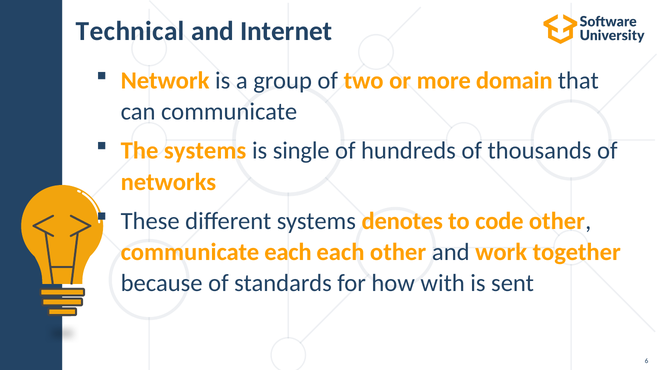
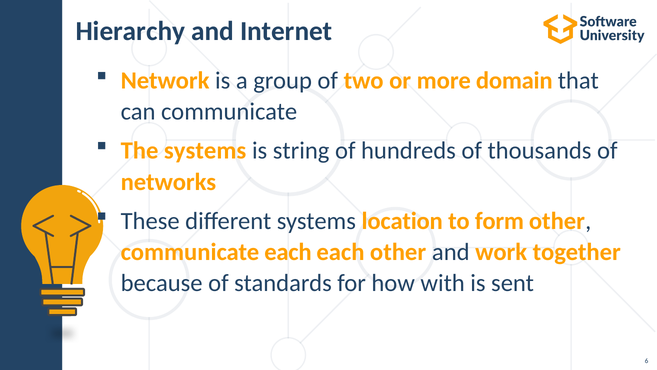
Technical: Technical -> Hierarchy (130, 31)
single: single -> string (301, 151)
denotes: denotes -> location (402, 221)
code: code -> form (499, 221)
